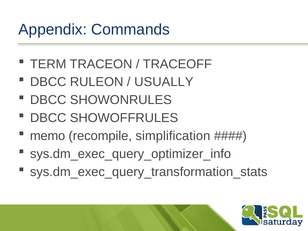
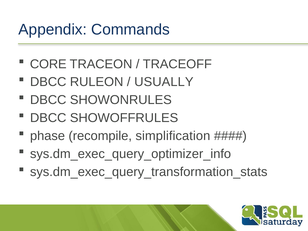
TERM: TERM -> CORE (48, 64)
memo: memo -> phase (48, 136)
